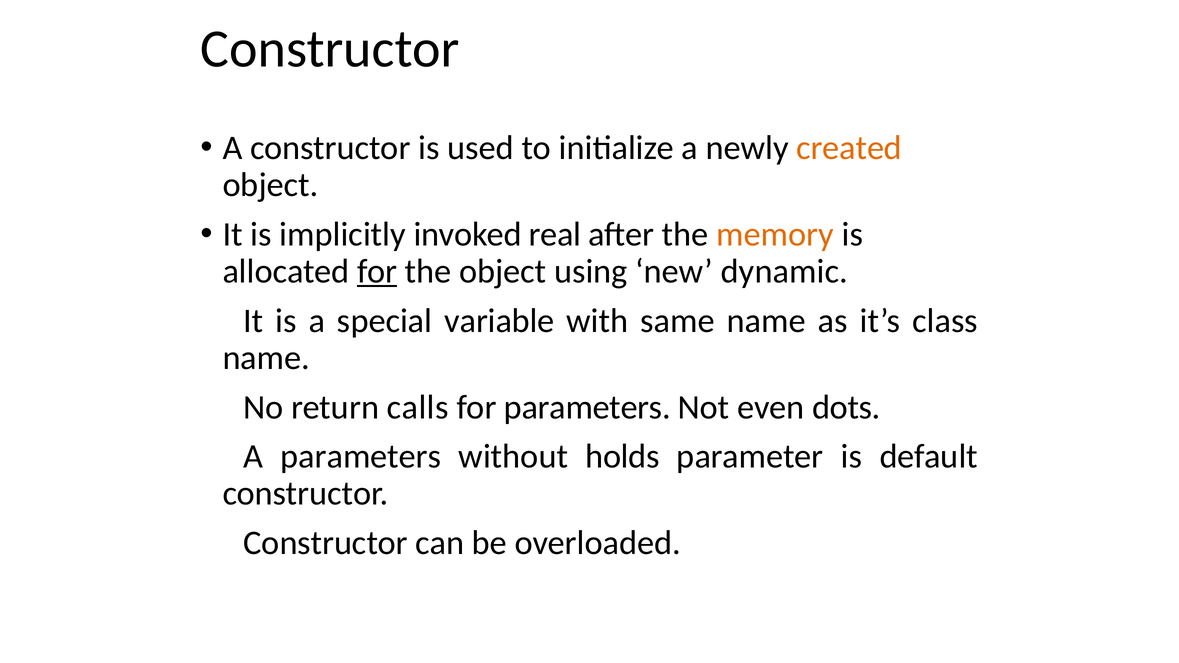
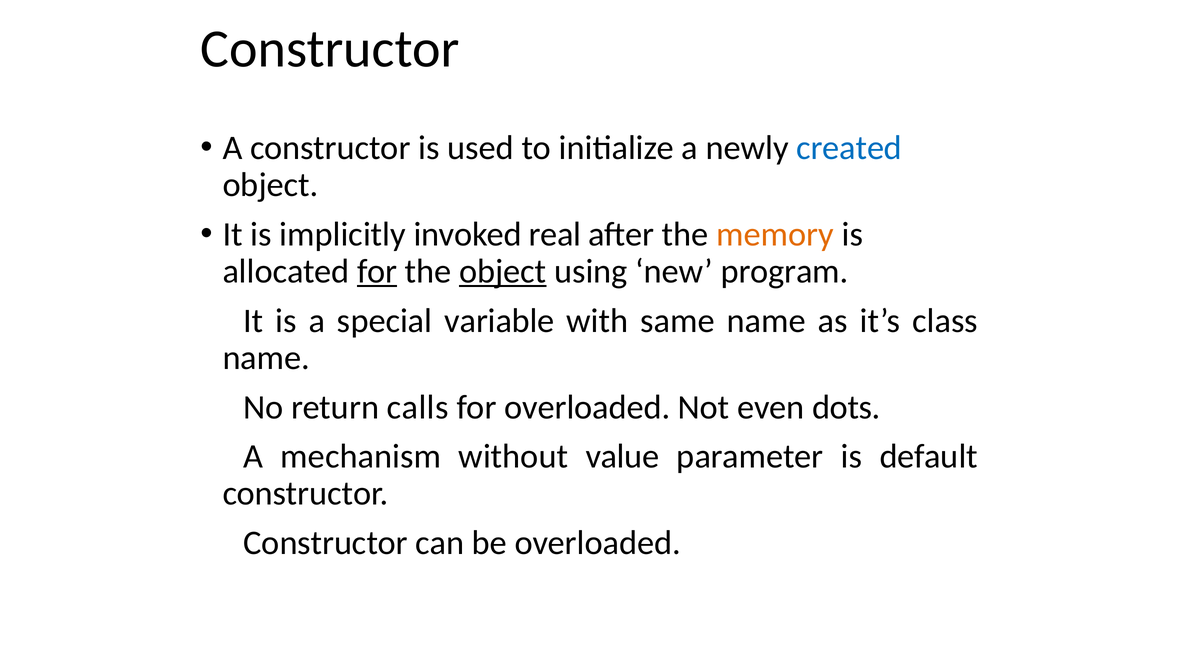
created colour: orange -> blue (849, 148)
object underline: none -> present (503, 272)
dynamic: dynamic -> program (785, 272)
for parameters: parameters -> overloaded (587, 407)
parameters: parameters -> mechanism (361, 457)
holds: holds -> value (622, 457)
